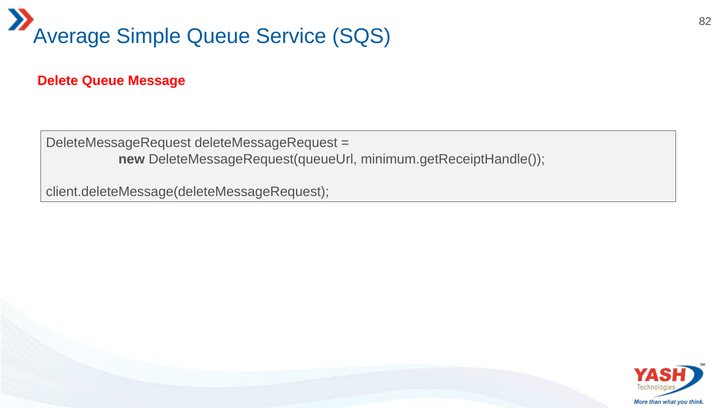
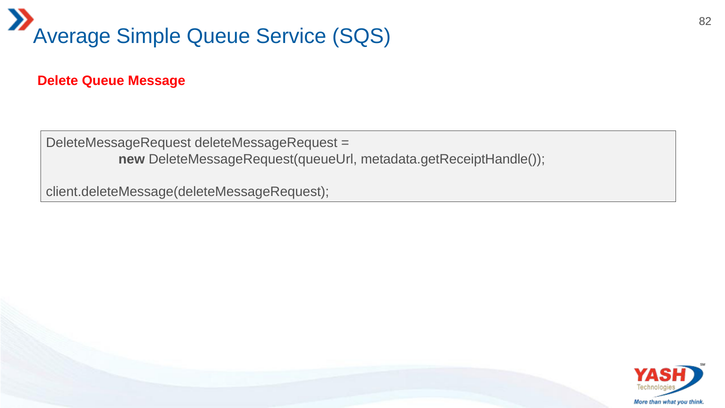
minimum.getReceiptHandle(: minimum.getReceiptHandle( -> metadata.getReceiptHandle( (453, 159)
